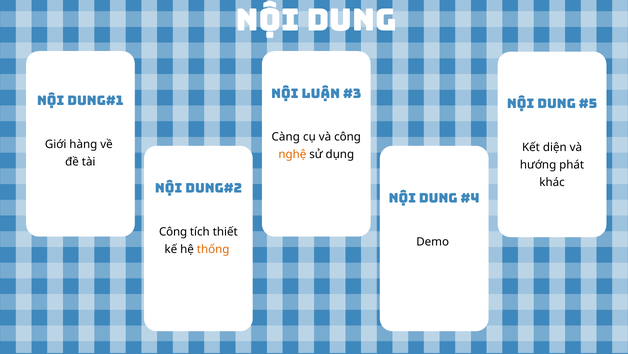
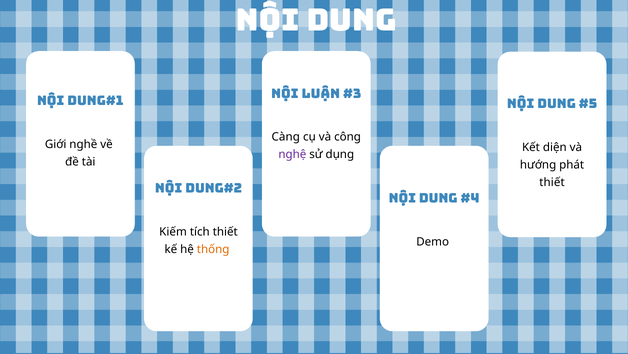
hàng: hàng -> nghề (83, 144)
nghệ colour: orange -> purple (292, 154)
khác: khác -> thiết (552, 182)
Công: Công -> Kiếm (173, 231)
